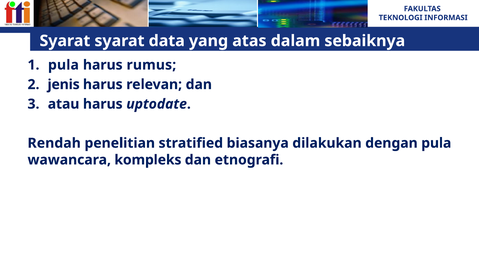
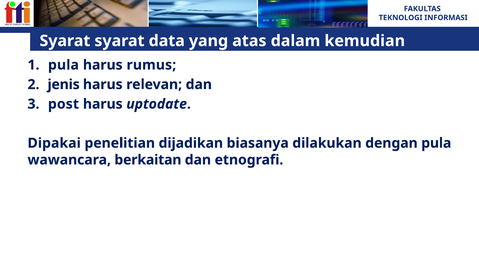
sebaiknya: sebaiknya -> kemudian (365, 41)
atau: atau -> post (63, 104)
Rendah: Rendah -> Dipakai (54, 143)
stratified: stratified -> dijadikan (191, 143)
kompleks: kompleks -> berkaitan (148, 160)
